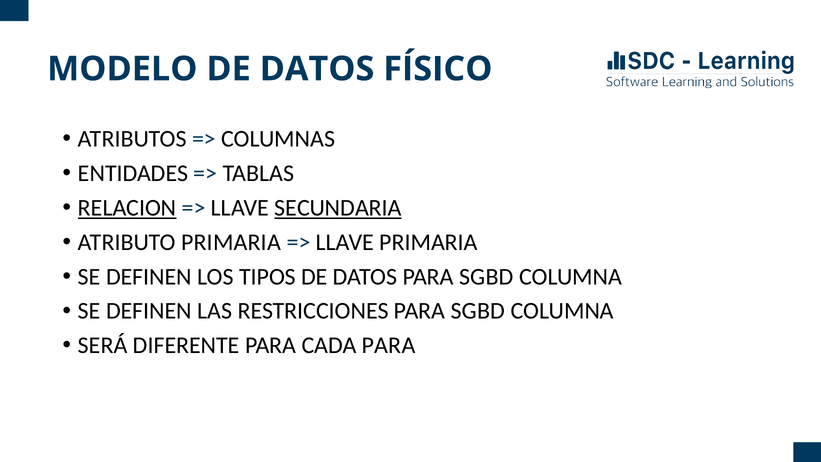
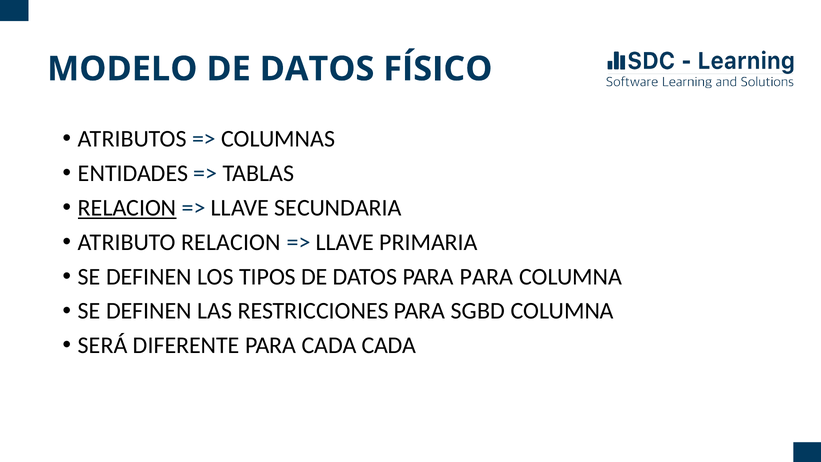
SECUNDARIA underline: present -> none (338, 208)
ATRIBUTO PRIMARIA: PRIMARIA -> RELACION (231, 242)
DATOS PARA SGBD: SGBD -> PARA (486, 277)
CADA PARA: PARA -> CADA (389, 345)
